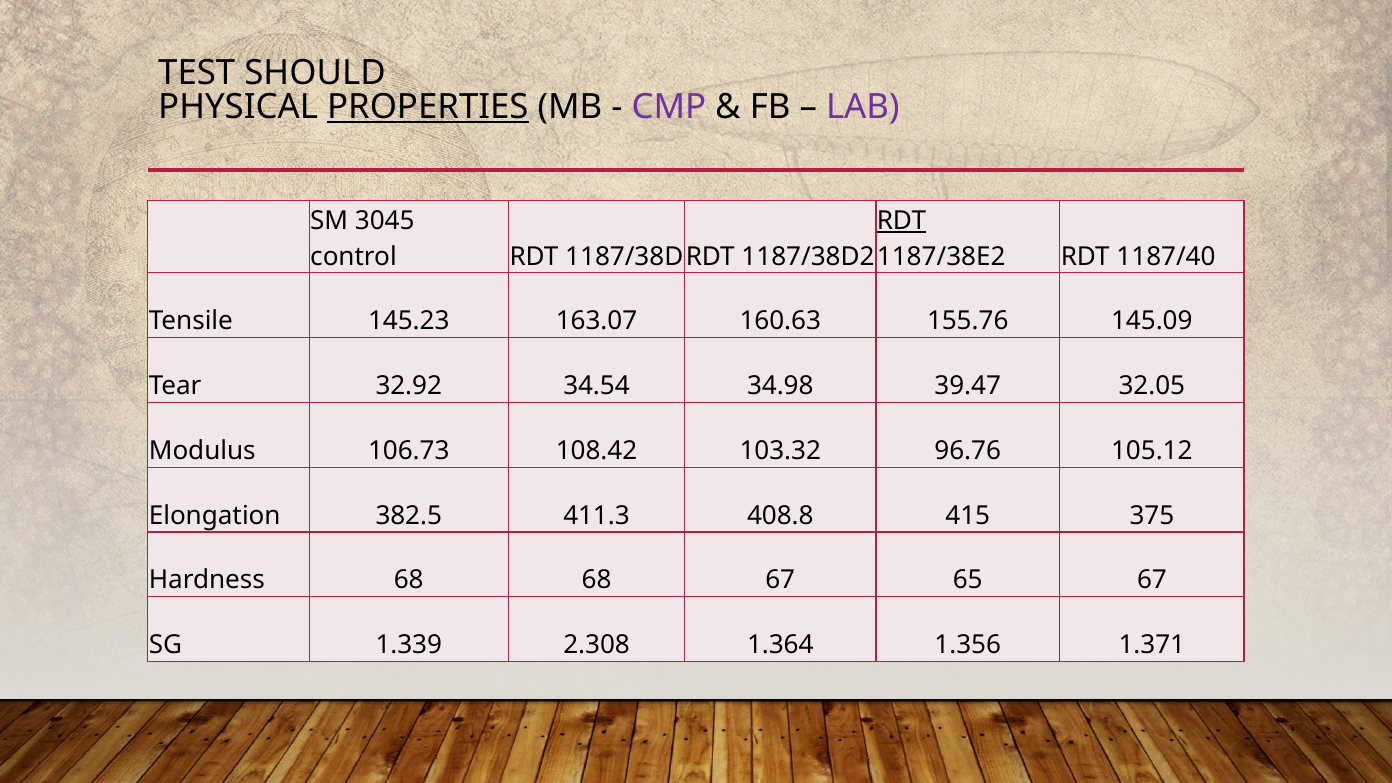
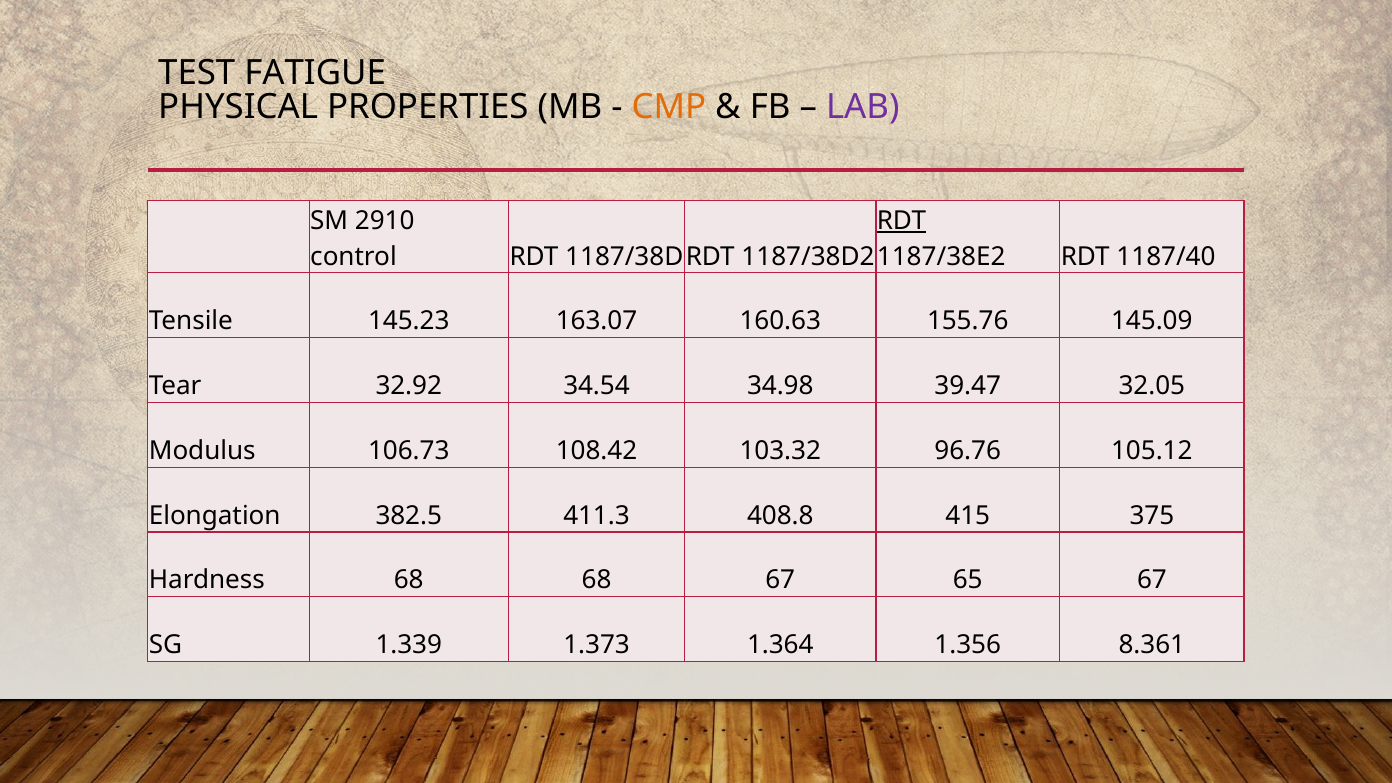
SHOULD: SHOULD -> FATIGUE (315, 73)
PROPERTIES underline: present -> none (428, 107)
CMP colour: purple -> orange (669, 107)
3045: 3045 -> 2910 (385, 221)
2.308: 2.308 -> 1.373 (597, 645)
1.371: 1.371 -> 8.361 (1152, 645)
